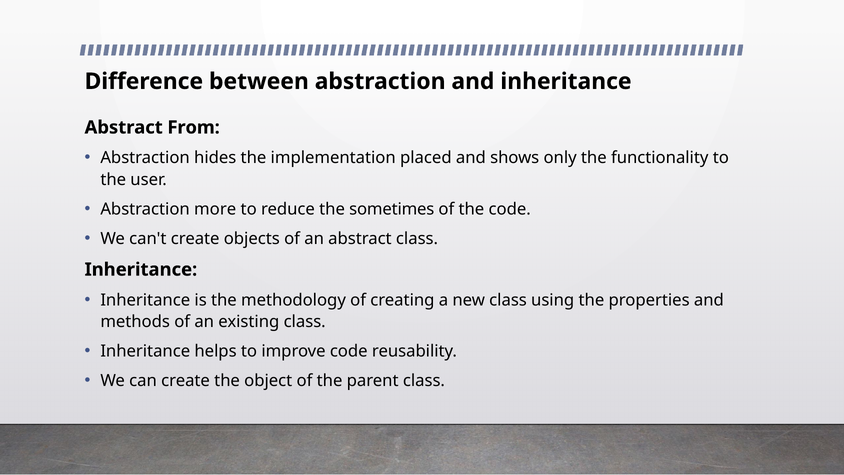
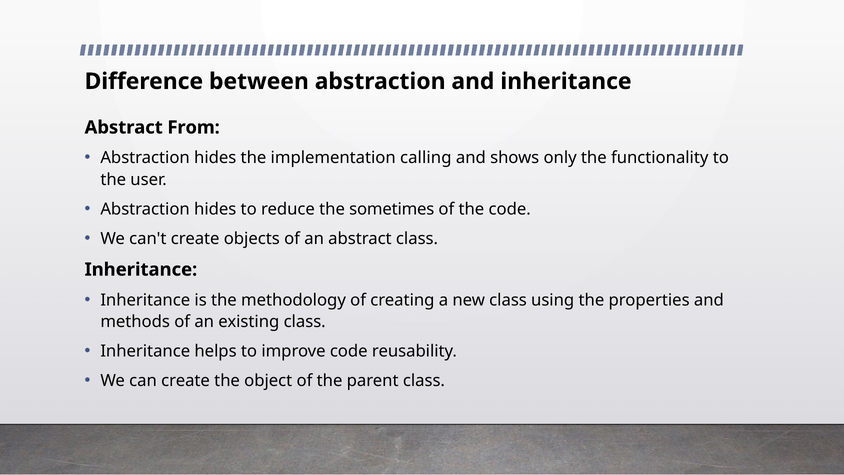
placed: placed -> calling (426, 158)
more: more -> hides (215, 209)
